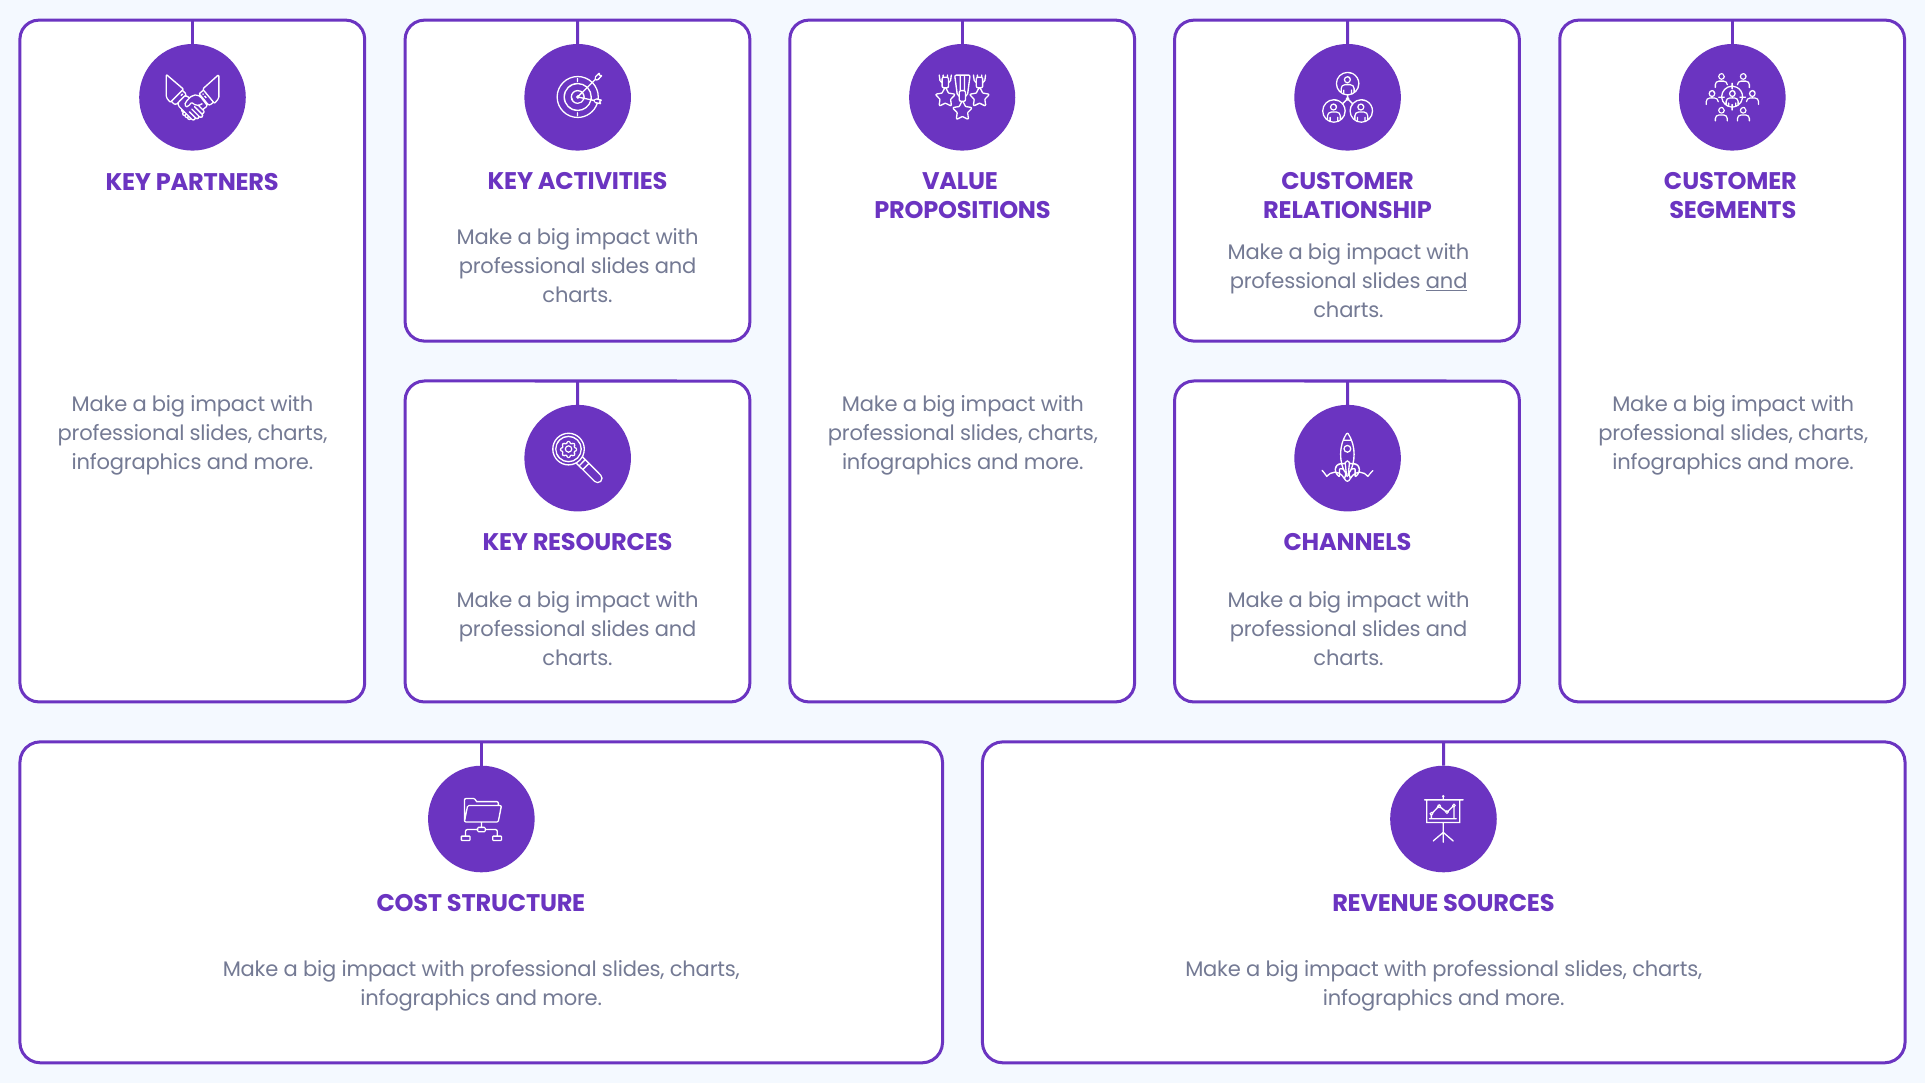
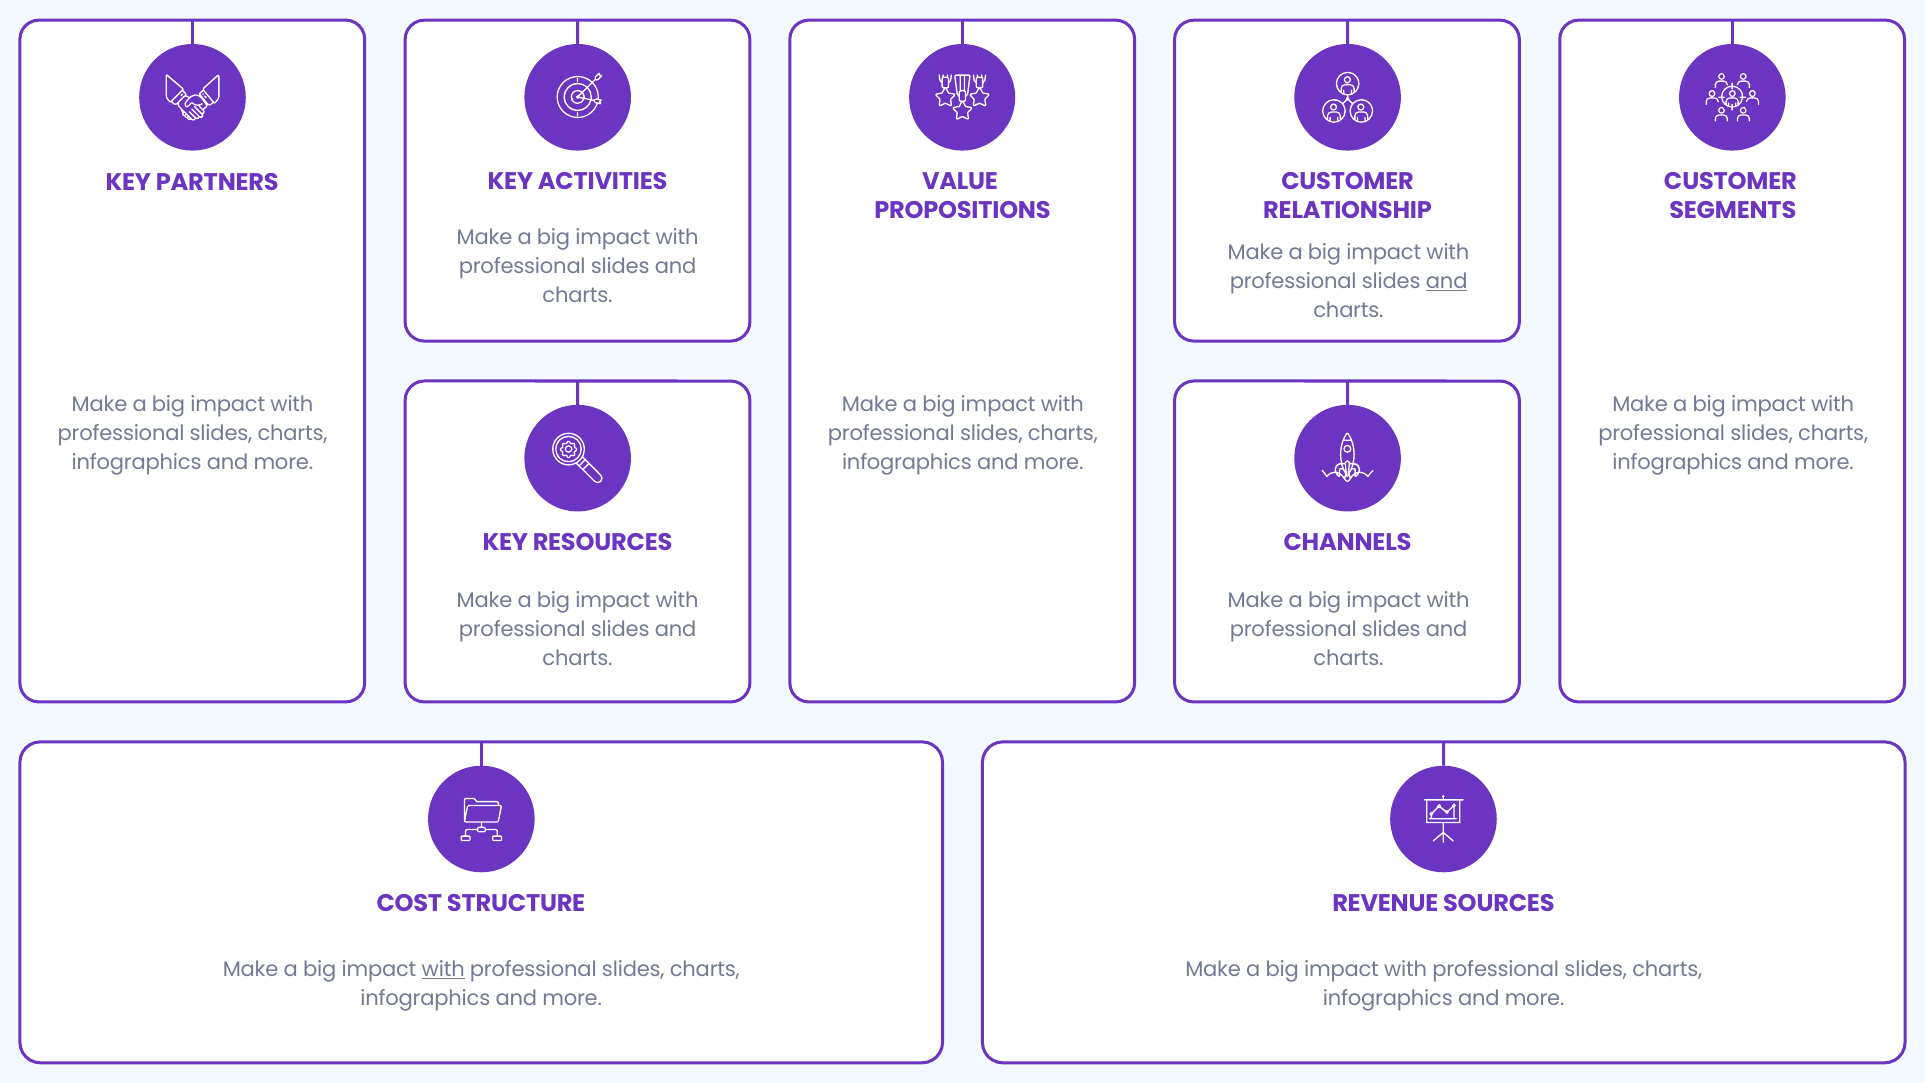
with underline: none -> present (443, 969)
